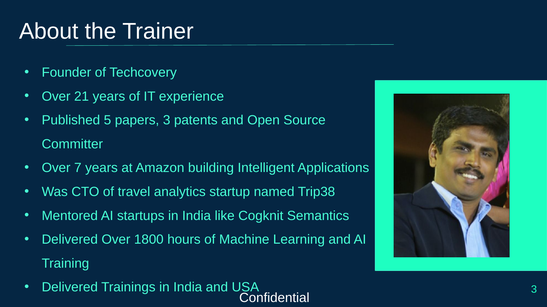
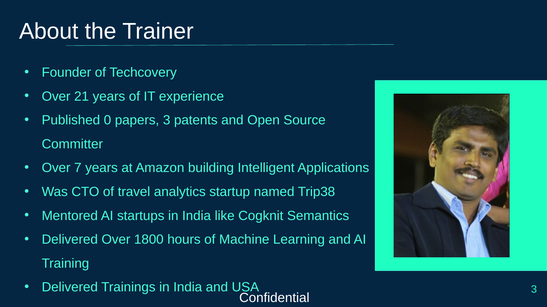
5: 5 -> 0 (107, 120)
